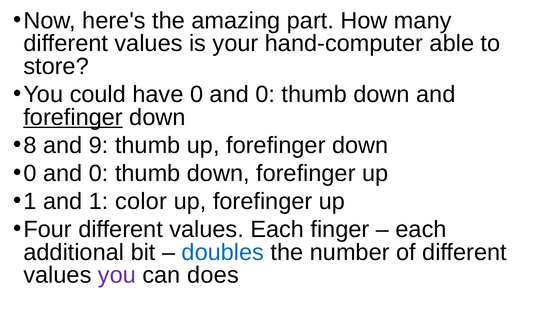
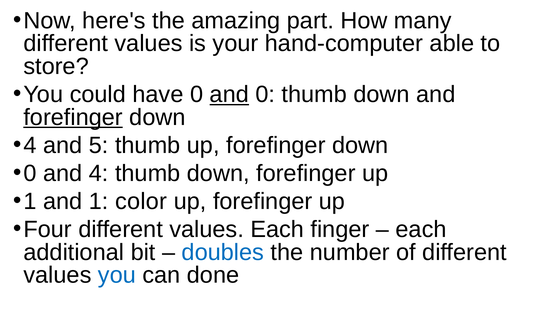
and underline: none -> present (229, 94)
8: 8 -> 4 (30, 145)
9: 9 -> 5 (99, 145)
0: 0 -> 4 (99, 173)
you colour: purple -> blue (117, 275)
does: does -> done (213, 275)
